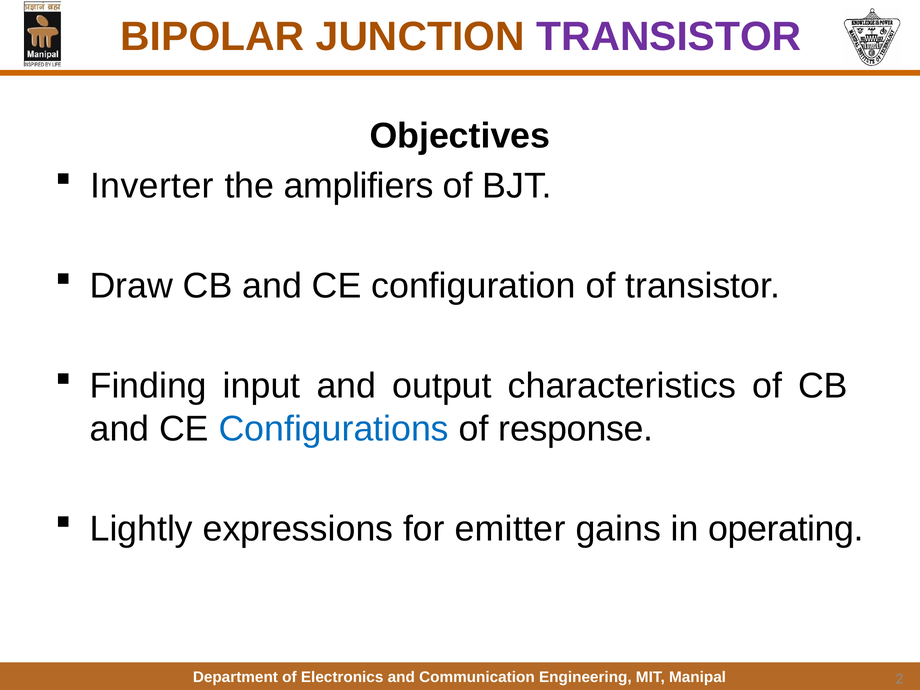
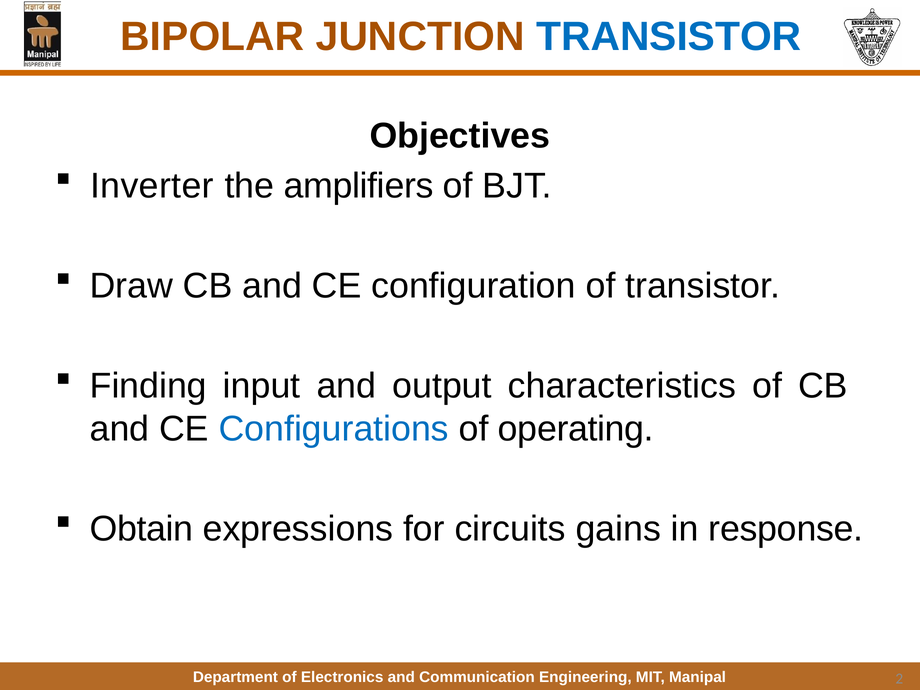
TRANSISTOR colour: purple -> blue (669, 37)
response: response -> operating (576, 429)
Lightly: Lightly -> Obtain (141, 529)
emitter: emitter -> circuits (510, 529)
operating: operating -> response (786, 529)
